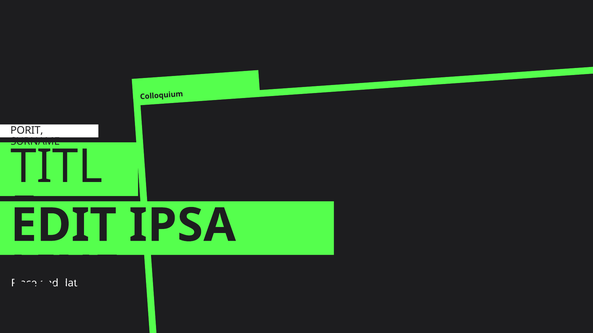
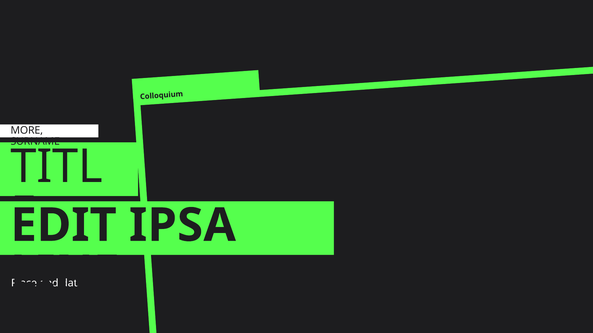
PORIT: PORIT -> MORE (27, 131)
